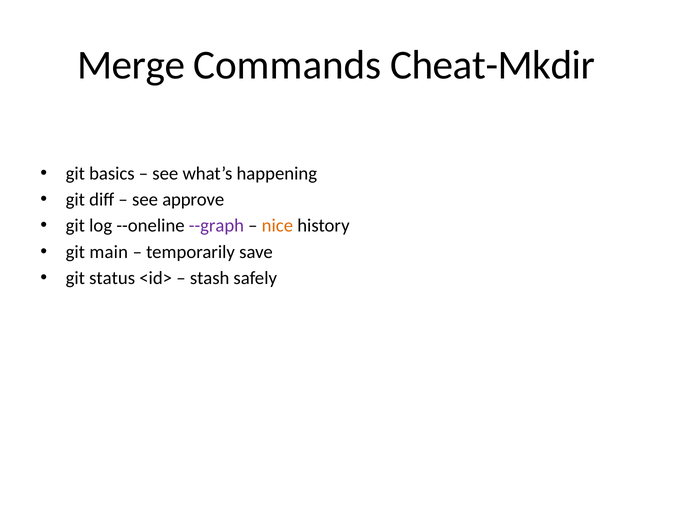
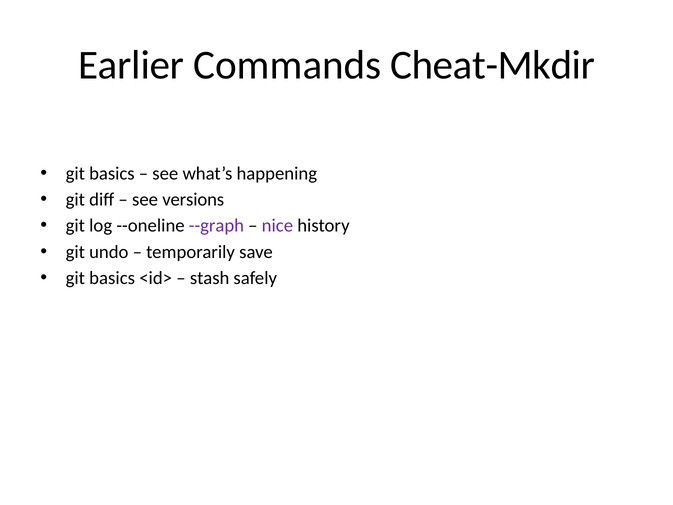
Merge: Merge -> Earlier (131, 65)
approve: approve -> versions (193, 199)
nice colour: orange -> purple (277, 226)
main: main -> undo (109, 252)
status: status -> basics (112, 278)
